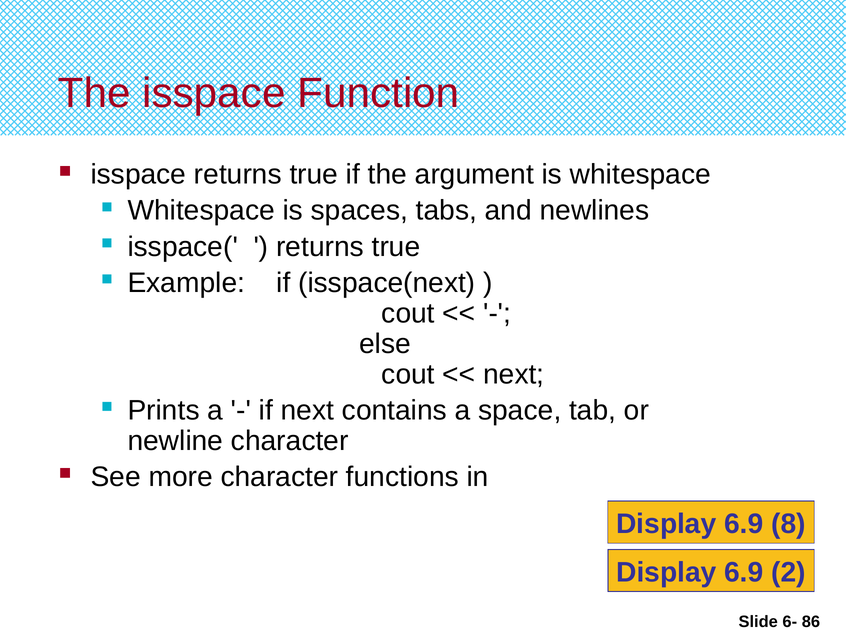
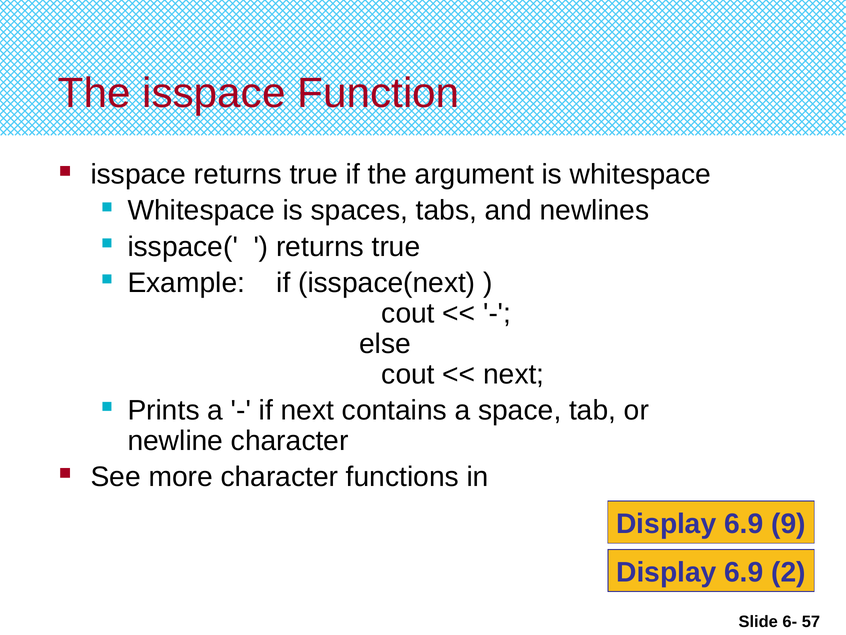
8: 8 -> 9 (788, 524)
86: 86 -> 57 (811, 622)
